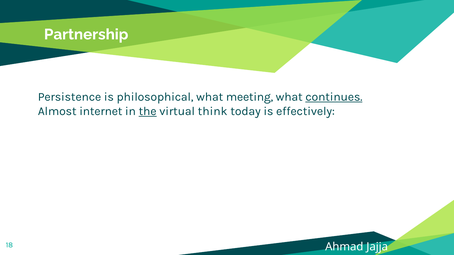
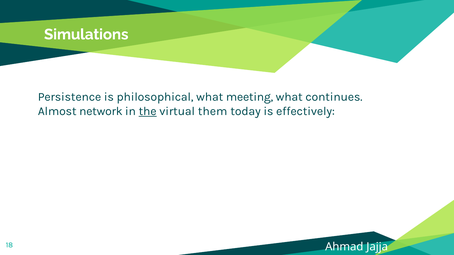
Partnership: Partnership -> Simulations (86, 34)
continues underline: present -> none (334, 97)
internet: internet -> network (101, 111)
think: think -> them (213, 111)
